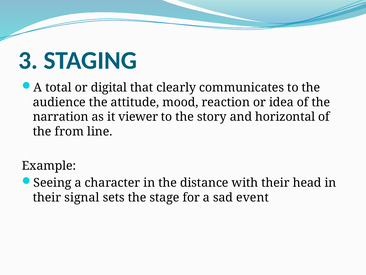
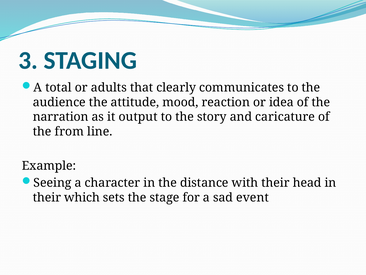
digital: digital -> adults (109, 87)
viewer: viewer -> output (138, 117)
horizontal: horizontal -> caricature (285, 117)
signal: signal -> which (82, 197)
